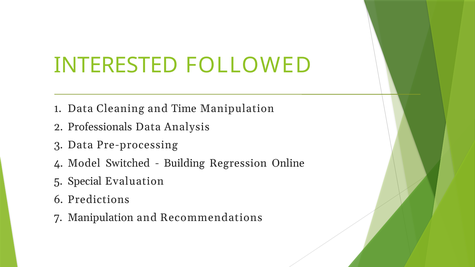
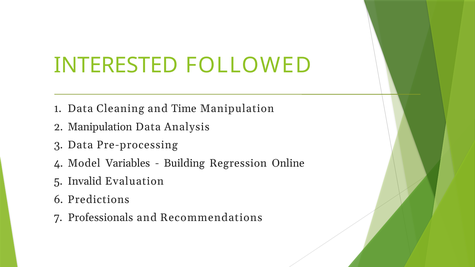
Professionals: Professionals -> Manipulation (100, 127)
Switched: Switched -> Variables (128, 163)
Special: Special -> Invalid (85, 181)
Manipulation: Manipulation -> Professionals (100, 218)
